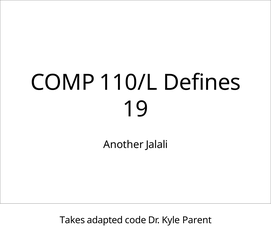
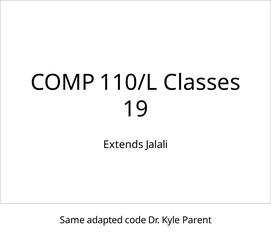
Defines: Defines -> Classes (202, 82)
Another: Another -> Extends (123, 144)
Takes: Takes -> Same (72, 220)
